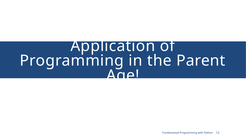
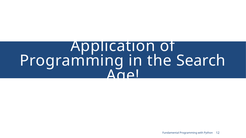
Parent: Parent -> Search (201, 61)
